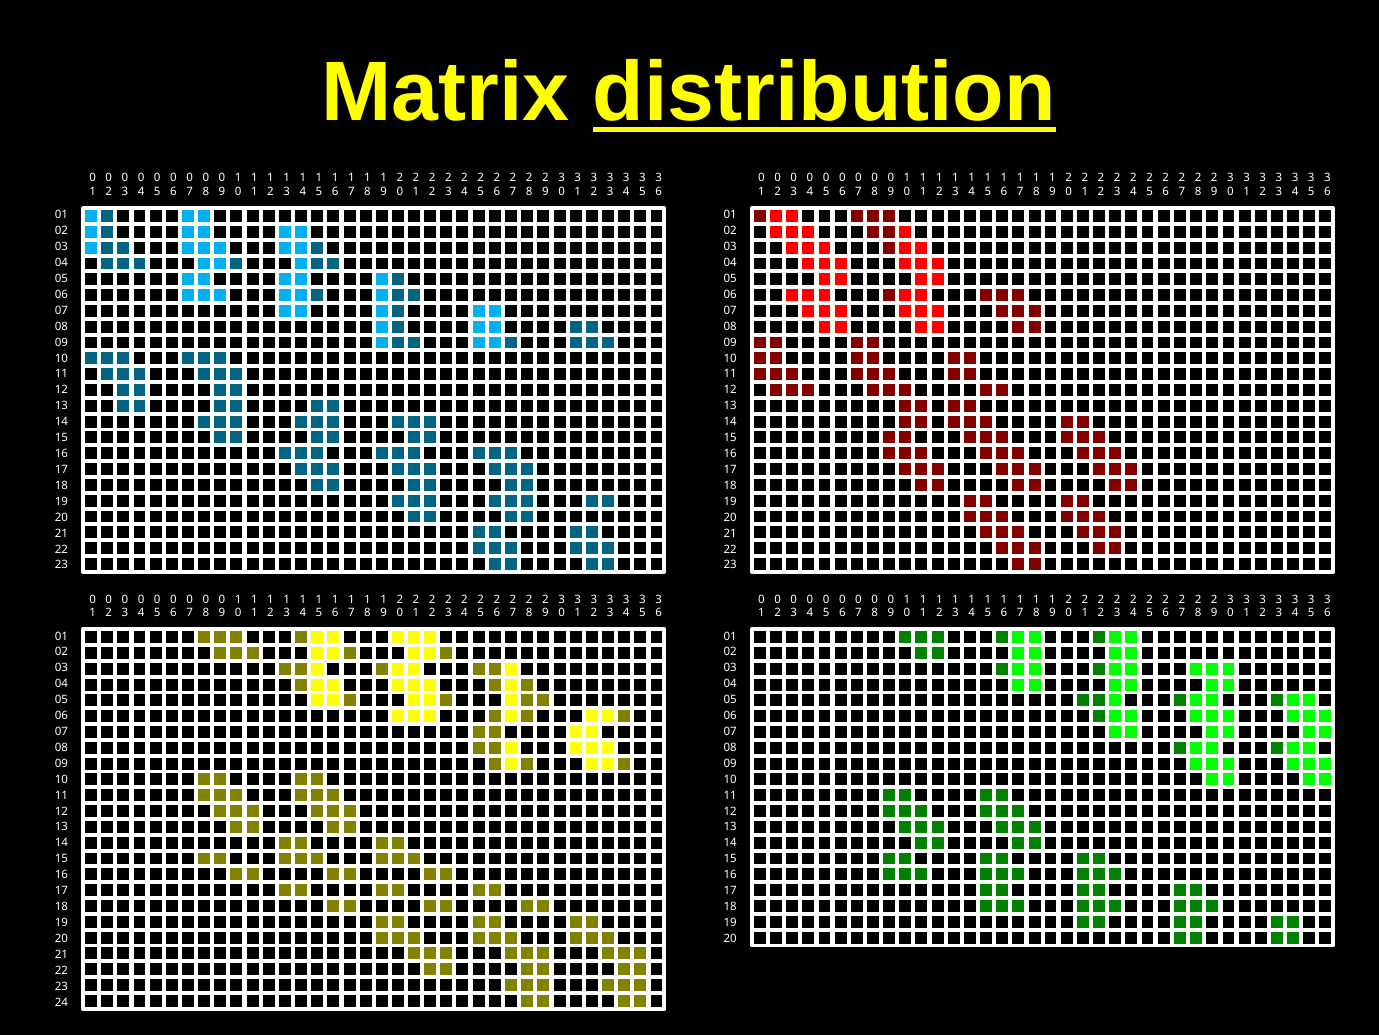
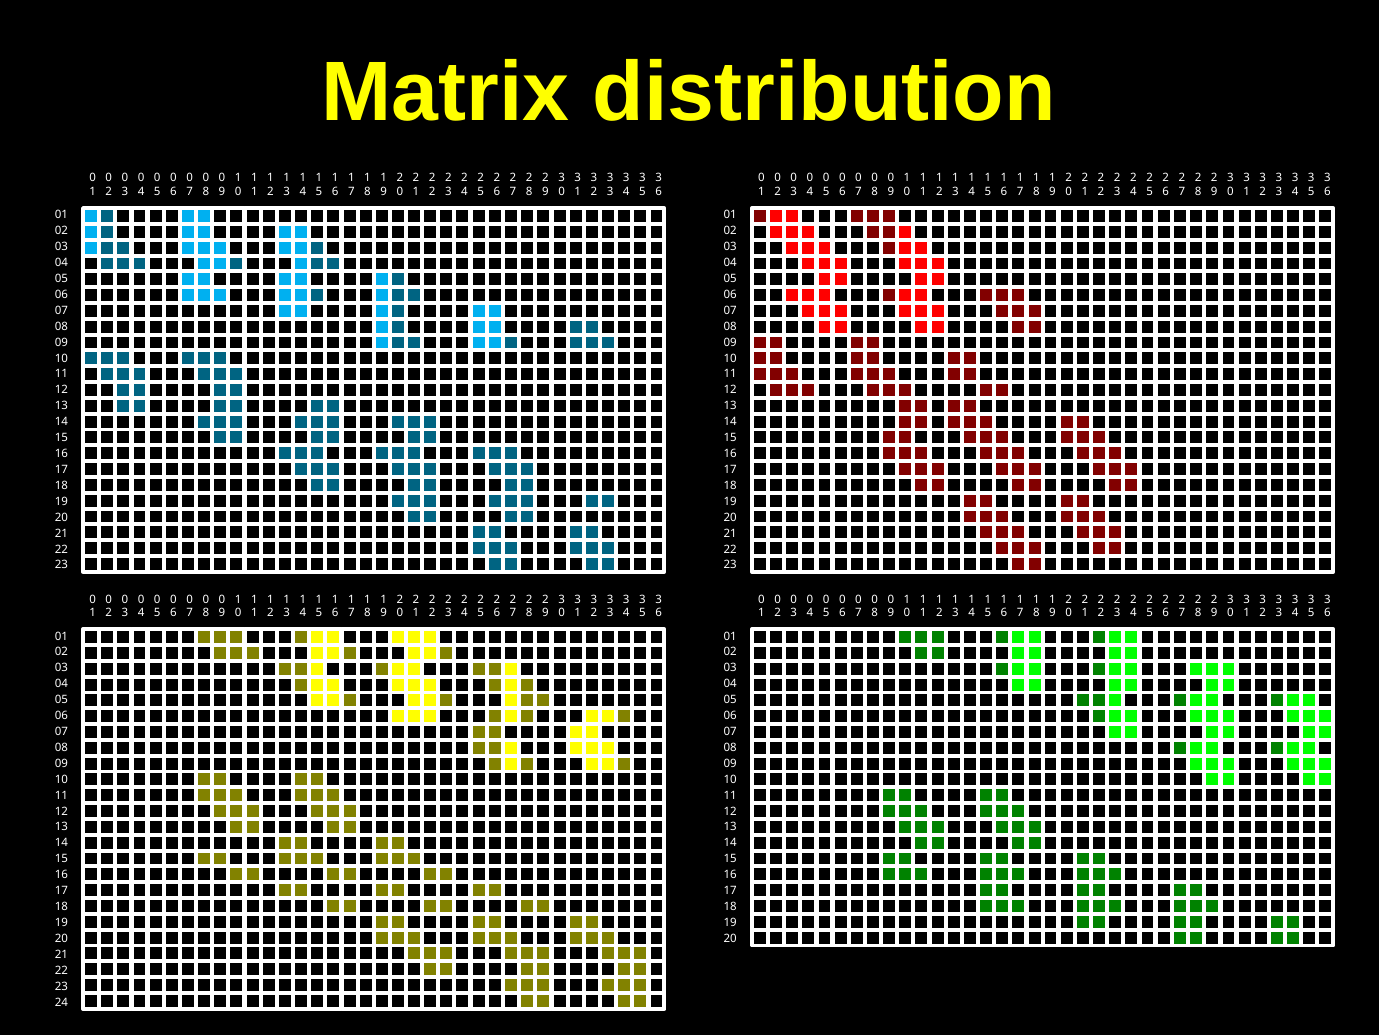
distribution underline: present -> none (824, 93)
